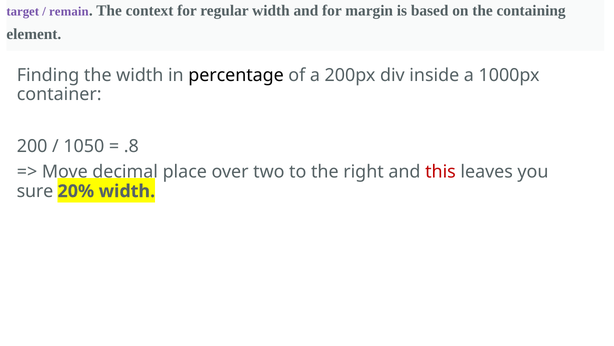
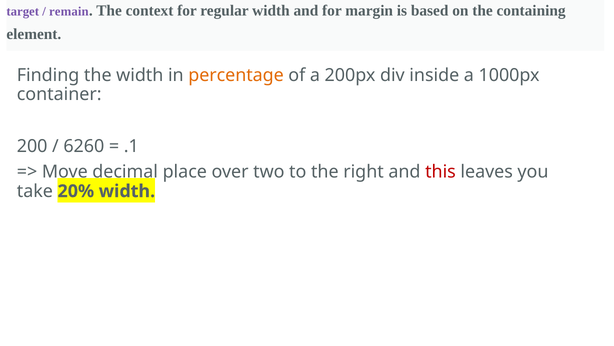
percentage colour: black -> orange (236, 75)
1050: 1050 -> 6260 (84, 146)
.8: .8 -> .1 (131, 146)
sure: sure -> take (35, 191)
